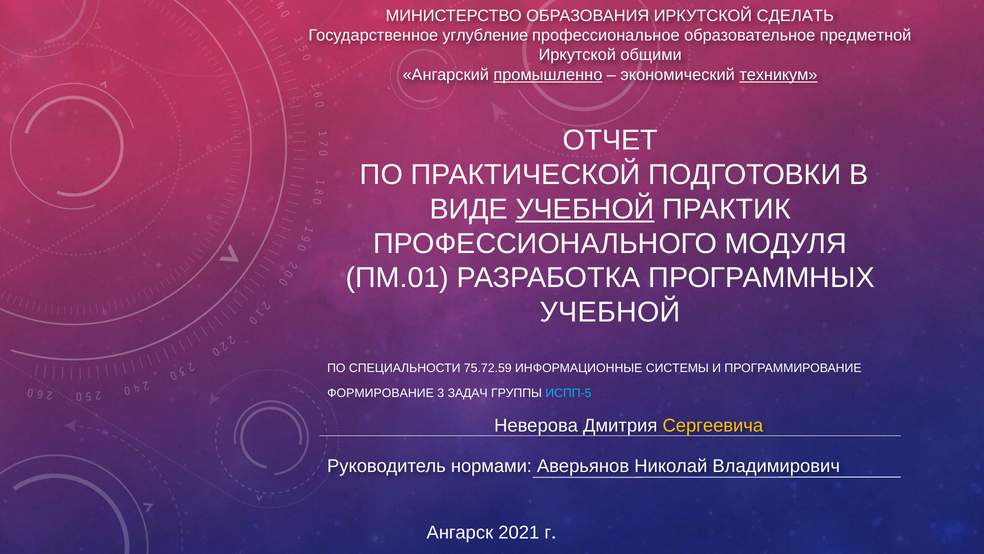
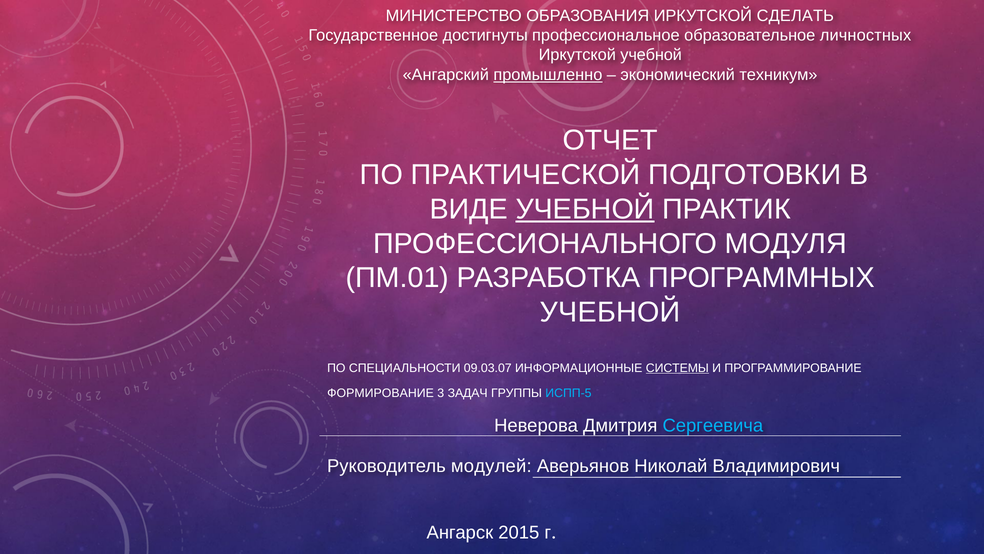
углубление: углубление -> достигнуты (485, 35)
предметной: предметной -> личностных (866, 35)
Иркутской общими: общими -> учебной (651, 55)
техникум underline: present -> none (778, 75)
75.72.59: 75.72.59 -> 09.03.07 (488, 368)
СИСТЕМЫ underline: none -> present (677, 368)
Сергеевича colour: yellow -> light blue (713, 425)
нормами: нормами -> модулей (491, 466)
2021: 2021 -> 2015 (519, 532)
